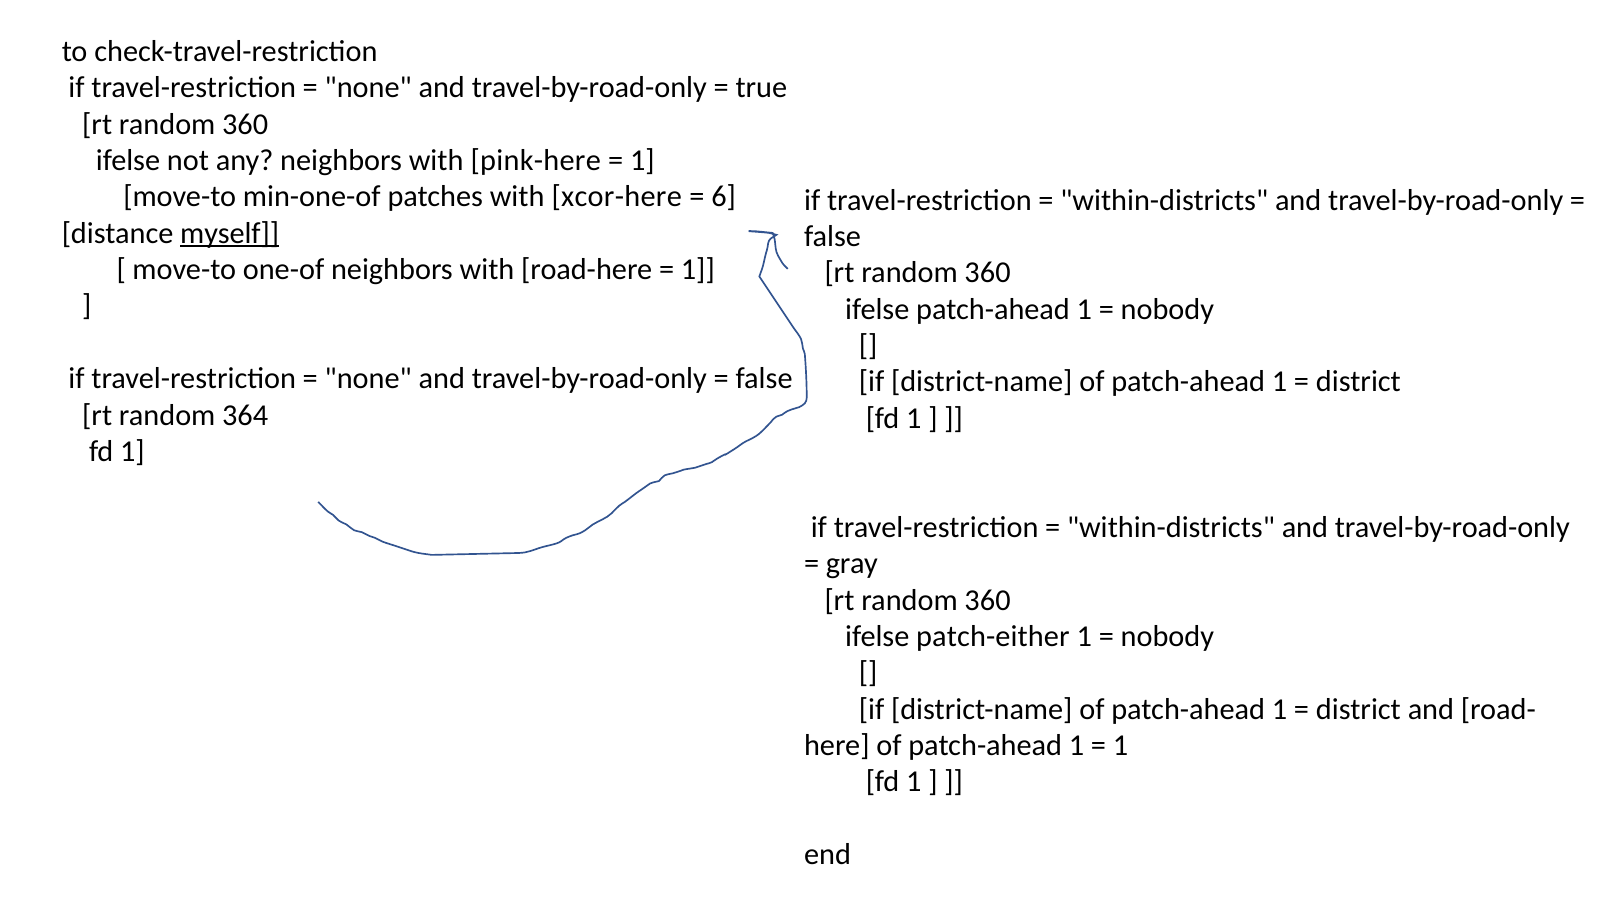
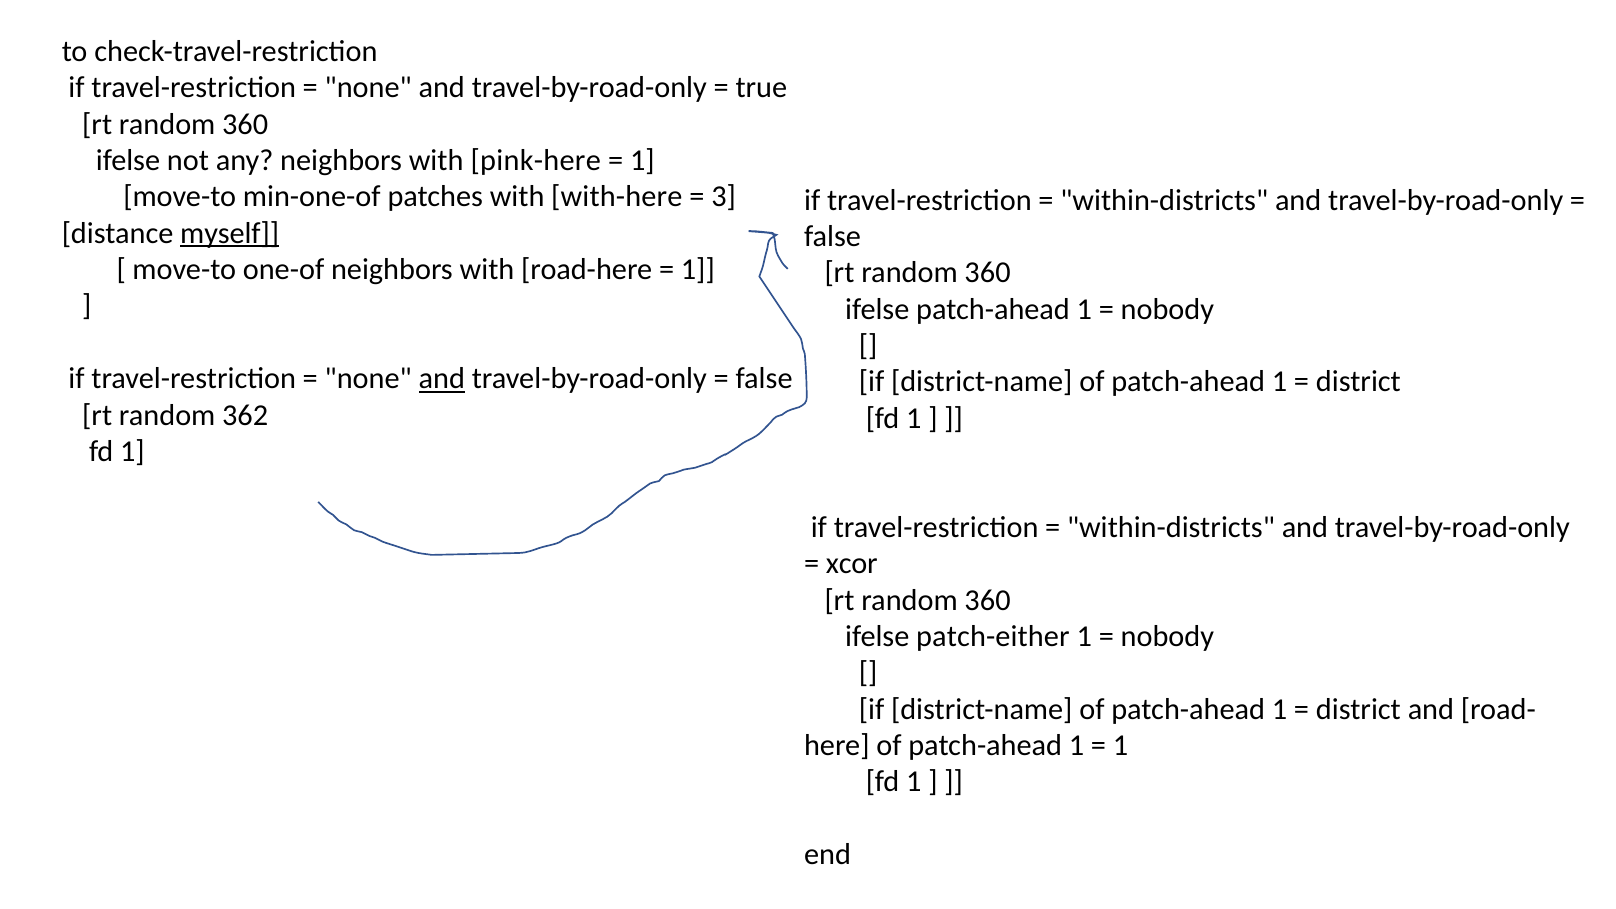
xcor-here: xcor-here -> with-here (617, 197)
6: 6 -> 3 (724, 197)
and underline: none -> present (442, 379)
364: 364 -> 362 (245, 415)
gray: gray -> xcor (852, 564)
